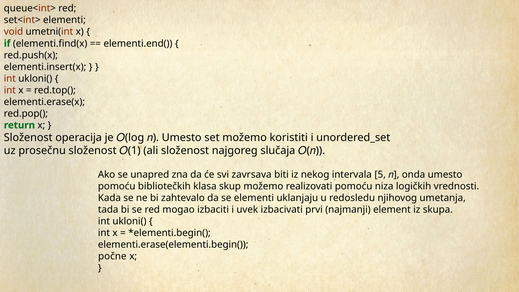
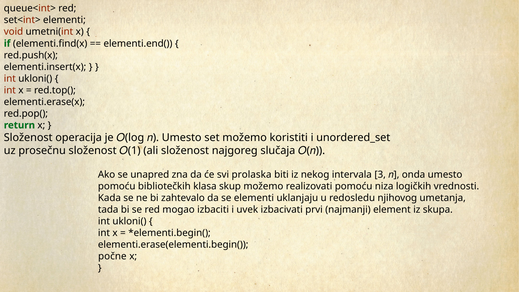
zavrsava: zavrsava -> prolaska (252, 174)
5: 5 -> 3 (380, 174)
